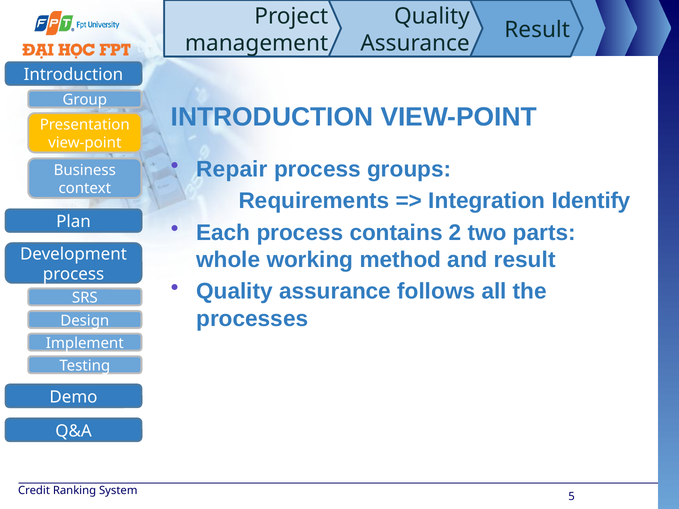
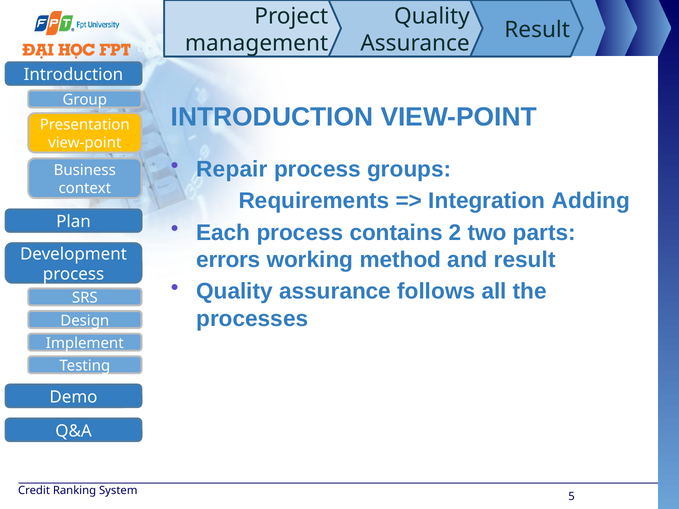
Identify: Identify -> Adding (591, 201)
whole: whole -> errors (228, 260)
